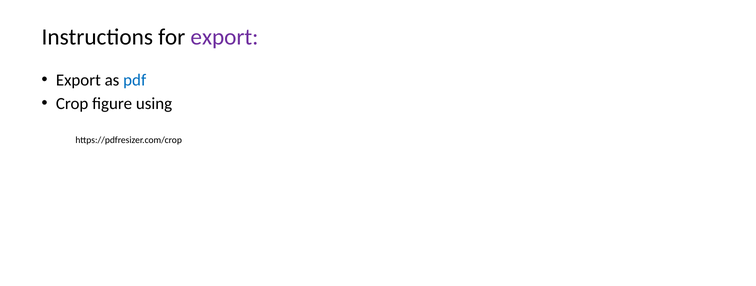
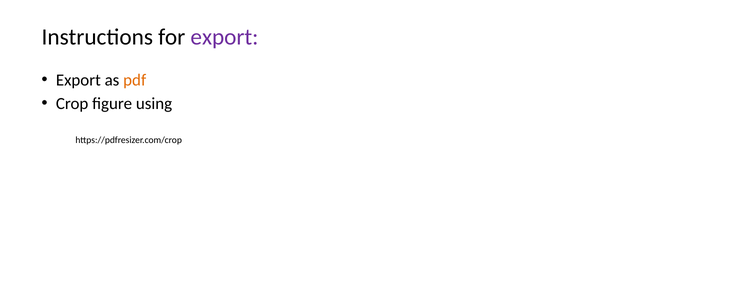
pdf colour: blue -> orange (135, 80)
